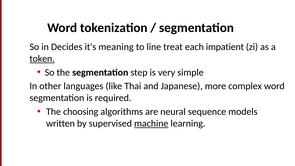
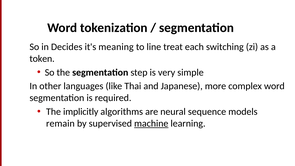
impatient: impatient -> switching (225, 47)
token underline: present -> none (42, 59)
choosing: choosing -> implicitly (81, 112)
written: written -> remain (60, 123)
